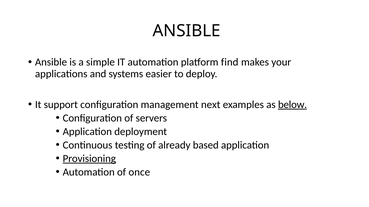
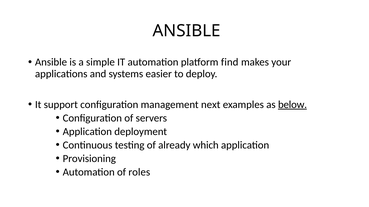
based: based -> which (206, 145)
Provisioning underline: present -> none (89, 159)
once: once -> roles (139, 172)
